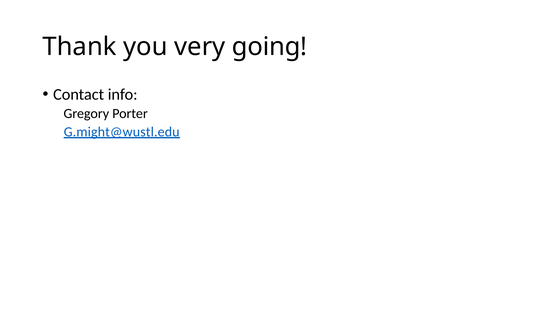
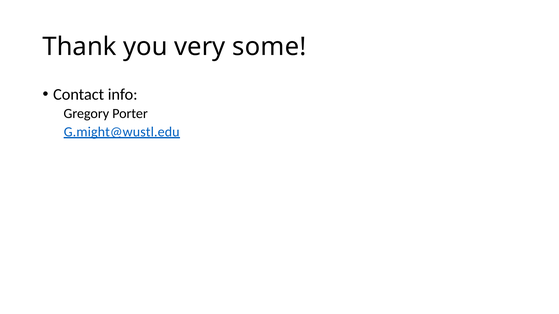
going: going -> some (269, 47)
